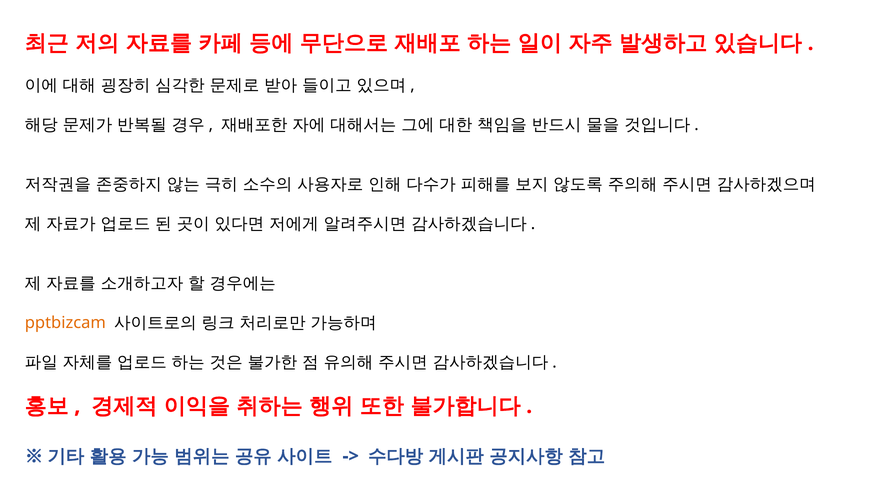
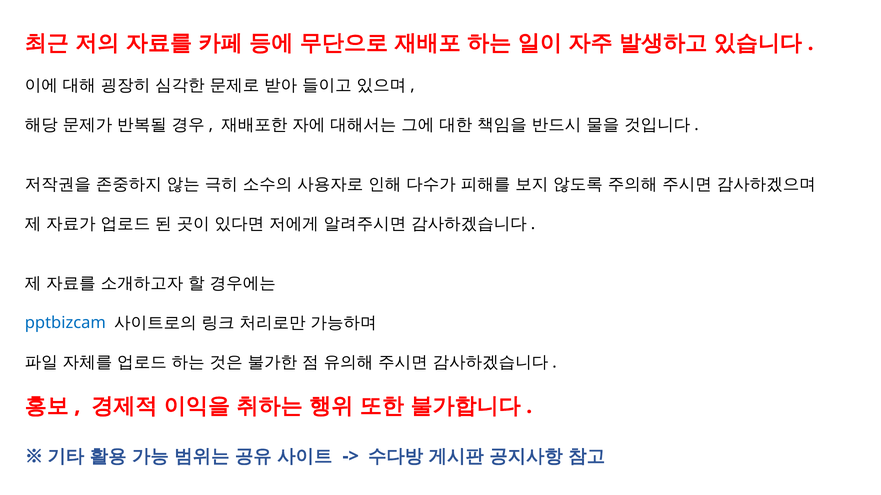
pptbizcam colour: orange -> blue (65, 323)
